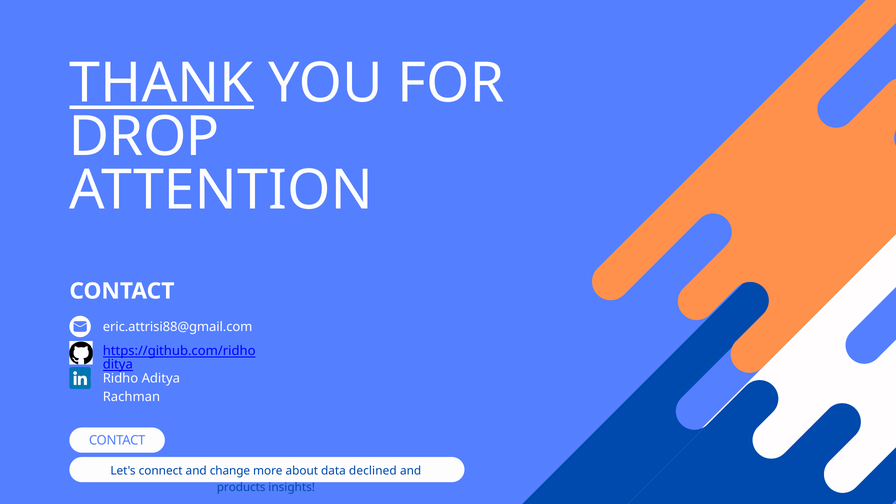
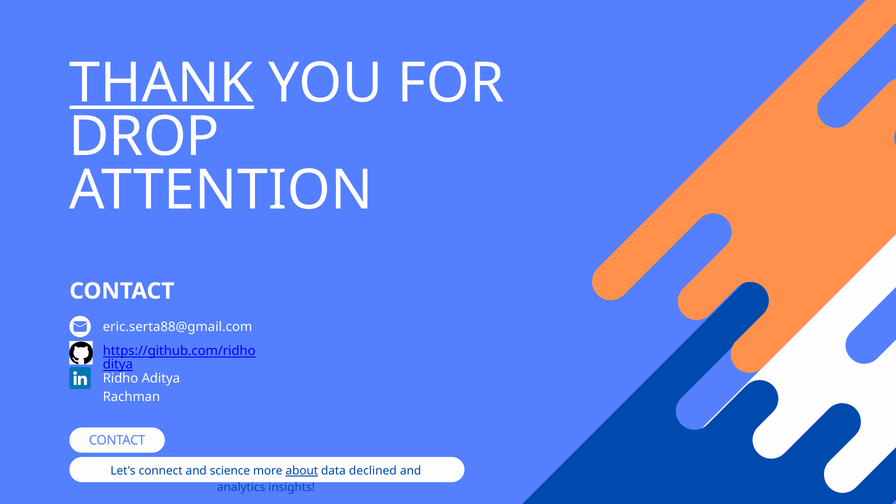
eric.attrisi88@gmail.com: eric.attrisi88@gmail.com -> eric.serta88@gmail.com (178, 327)
change: change -> science (230, 471)
about underline: none -> present (302, 471)
products: products -> analytics (241, 487)
